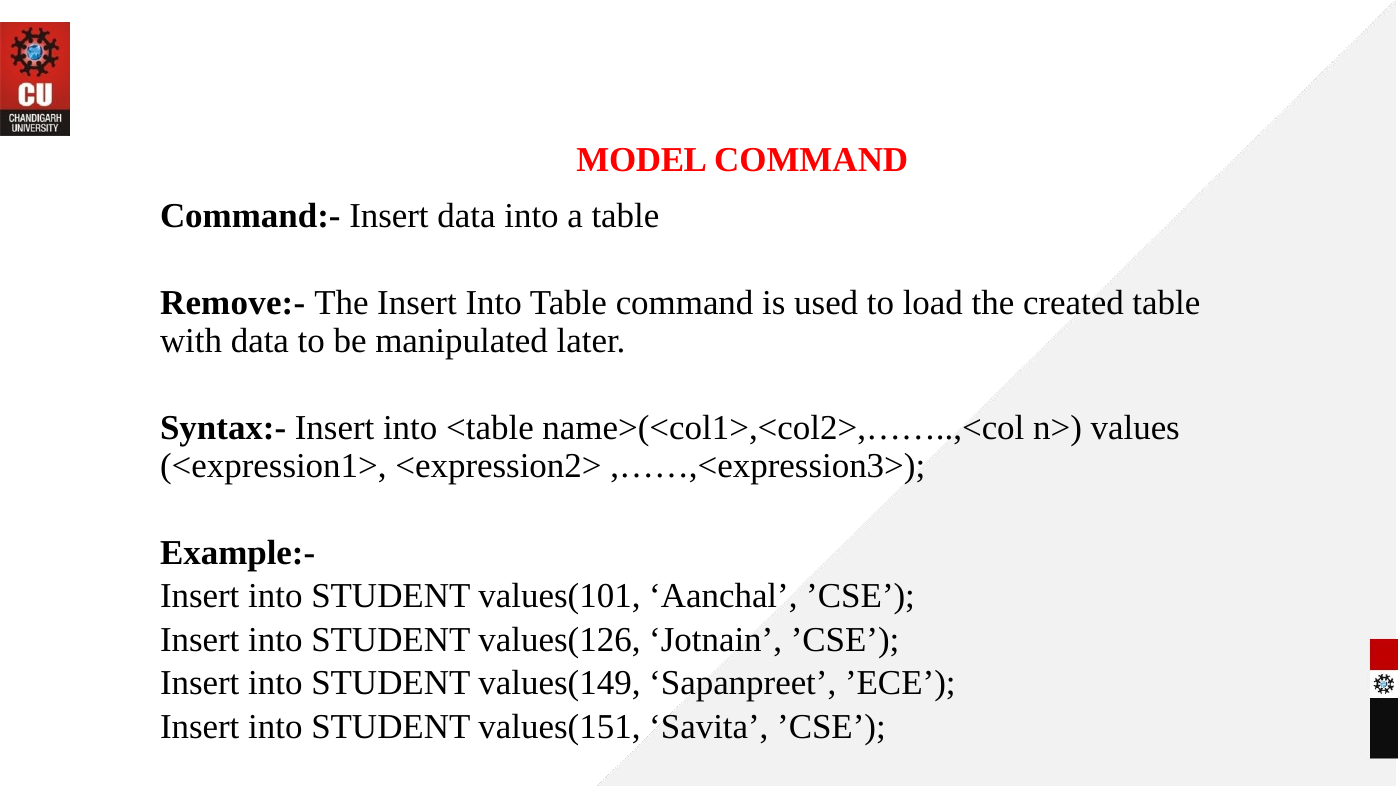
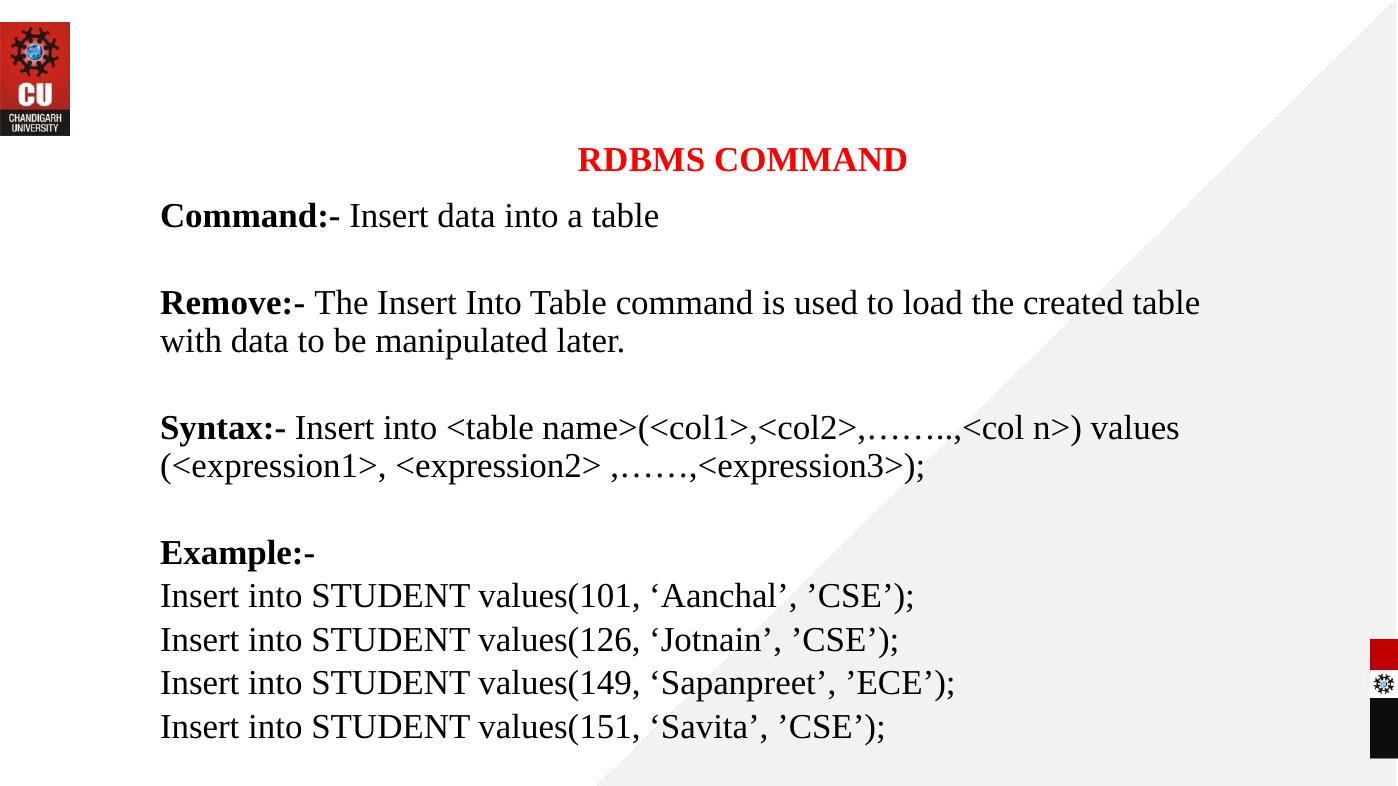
MODEL: MODEL -> RDBMS (641, 160)
